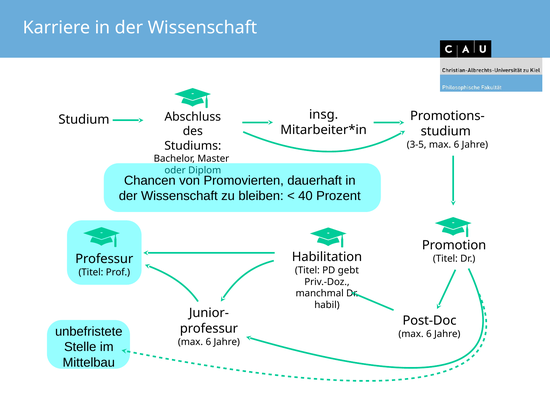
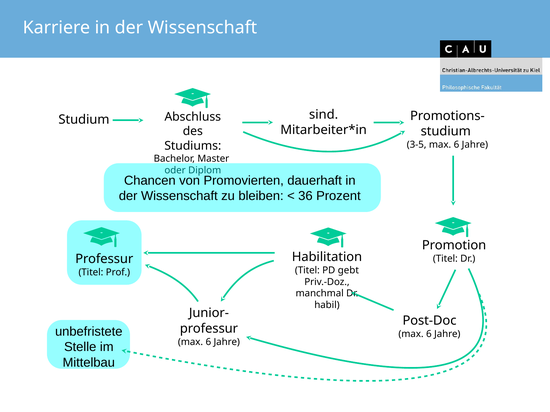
insg: insg -> sind (324, 115)
40: 40 -> 36 (305, 196)
